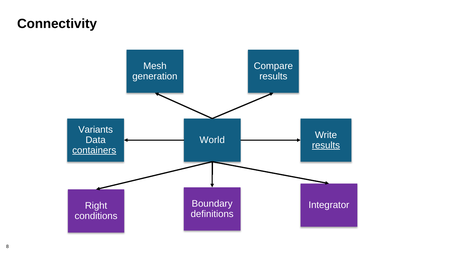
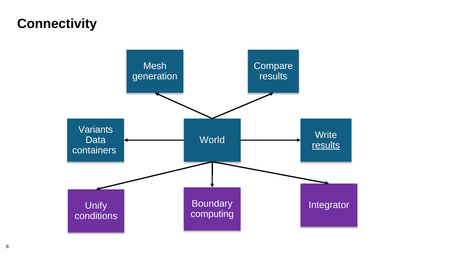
containers underline: present -> none (94, 150)
Right: Right -> Unify (96, 206)
definitions: definitions -> computing (212, 214)
